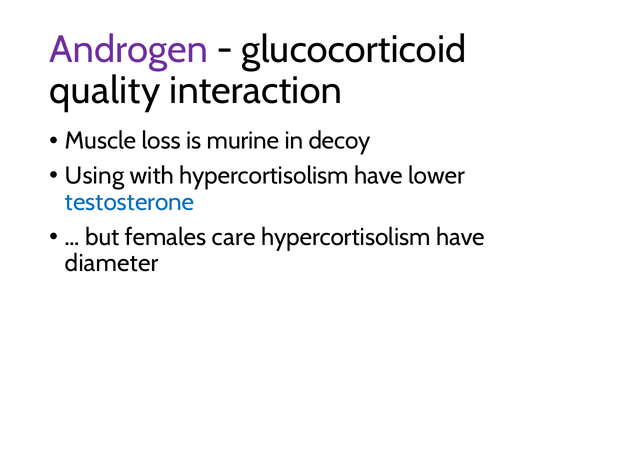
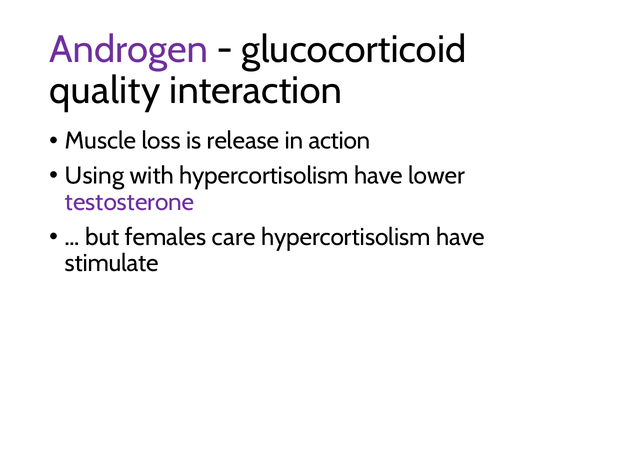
murine: murine -> release (243, 141)
decoy: decoy -> action (340, 141)
testosterone colour: blue -> purple (130, 202)
diameter: diameter -> stimulate (112, 264)
